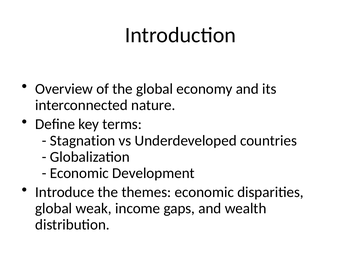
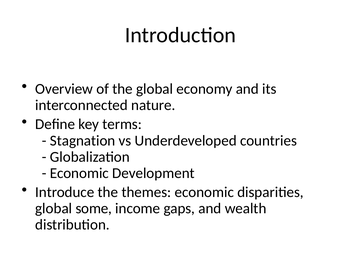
weak: weak -> some (94, 208)
